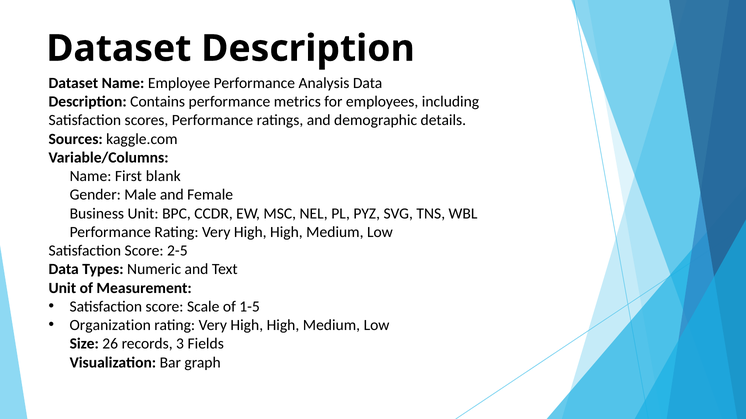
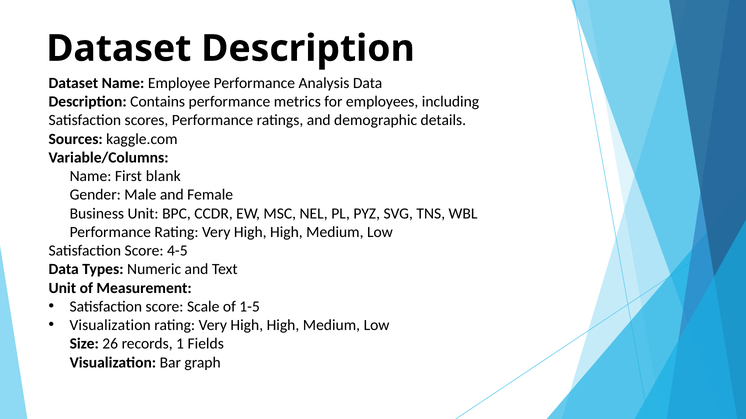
2-5: 2-5 -> 4-5 (177, 251)
Organization: Organization -> Visualization (110, 326)
3: 3 -> 1 (180, 344)
